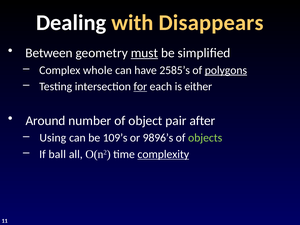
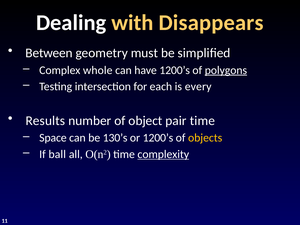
must underline: present -> none (144, 53)
have 2585’s: 2585’s -> 1200’s (175, 70)
for underline: present -> none (140, 87)
either: either -> every (198, 87)
Around: Around -> Results (45, 121)
pair after: after -> time (202, 121)
Using: Using -> Space (53, 138)
109’s: 109’s -> 130’s (115, 138)
or 9896’s: 9896’s -> 1200’s (158, 138)
objects colour: light green -> yellow (205, 138)
